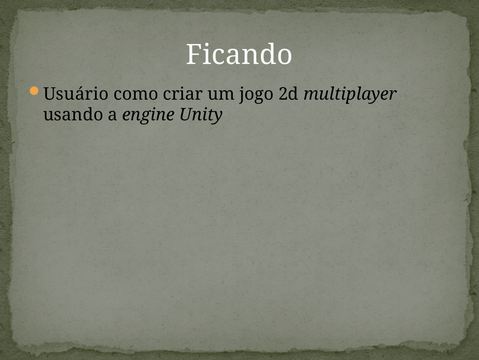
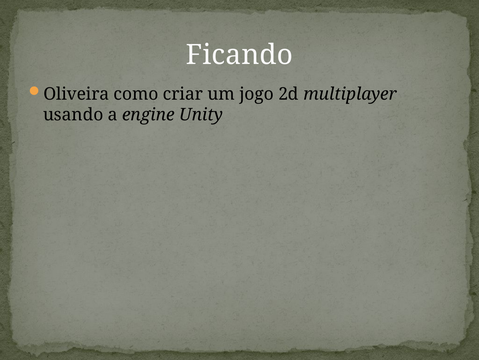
Usuário: Usuário -> Oliveira (76, 94)
